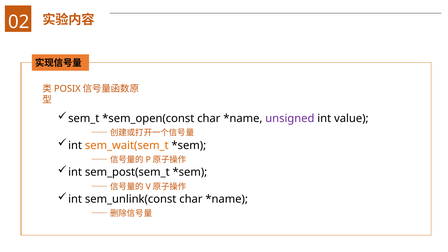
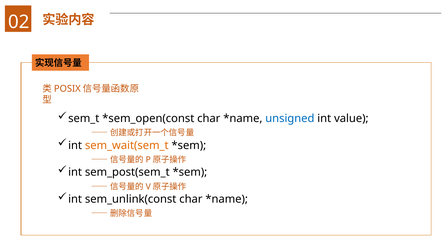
unsigned colour: purple -> blue (290, 119)
